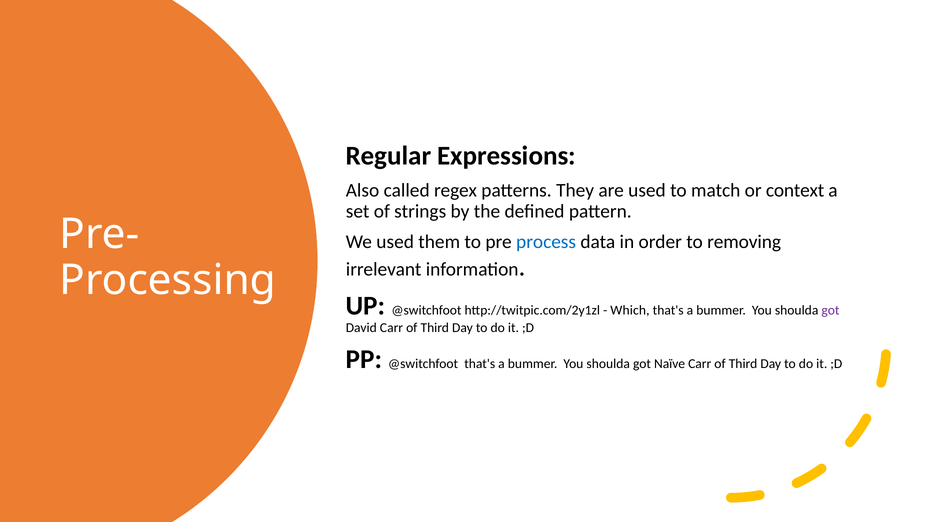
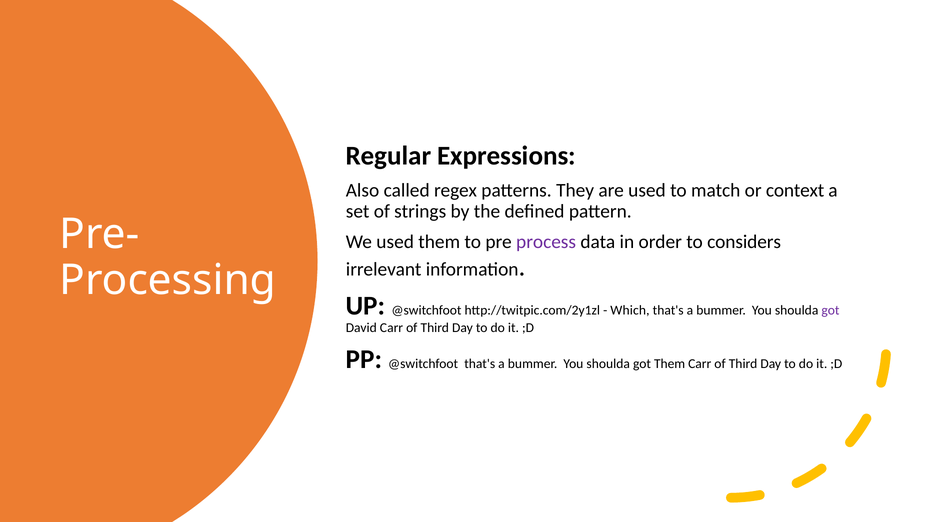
process colour: blue -> purple (546, 242)
removing: removing -> considers (744, 242)
got Naïve: Naïve -> Them (670, 364)
